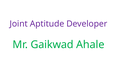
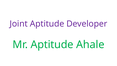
Mr Gaikwad: Gaikwad -> Aptitude (52, 44)
